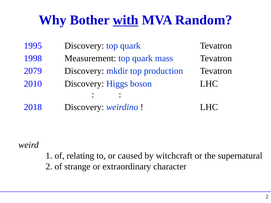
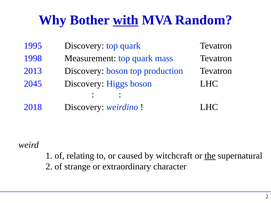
2079: 2079 -> 2013 (33, 71)
Discovery mkdir: mkdir -> boson (117, 71)
2010: 2010 -> 2045 (33, 84)
the underline: none -> present (210, 156)
